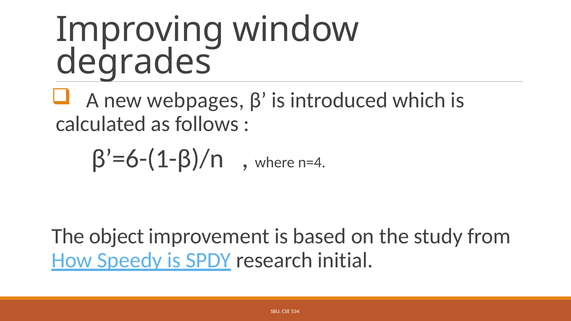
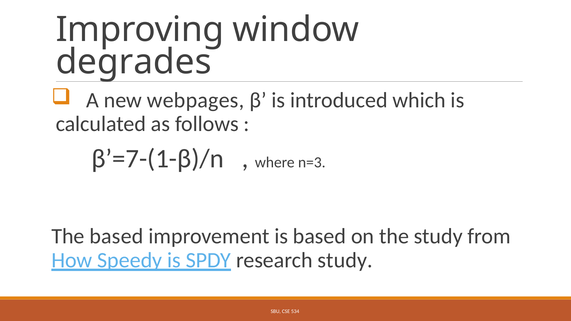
β’=6-(1-β)/n: β’=6-(1-β)/n -> β’=7-(1-β)/n (158, 159)
n=4: n=4 -> n=3 (312, 162)
The object: object -> based (116, 236)
research initial: initial -> study (345, 260)
